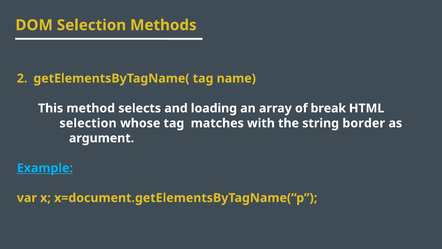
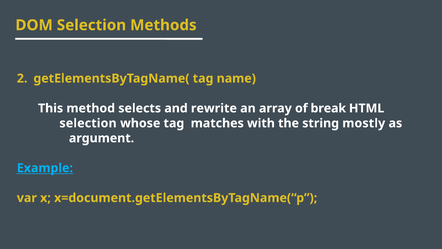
loading: loading -> rewrite (214, 108)
border: border -> mostly (364, 123)
